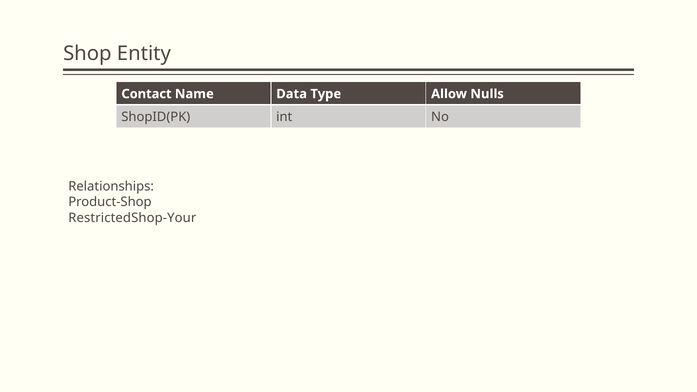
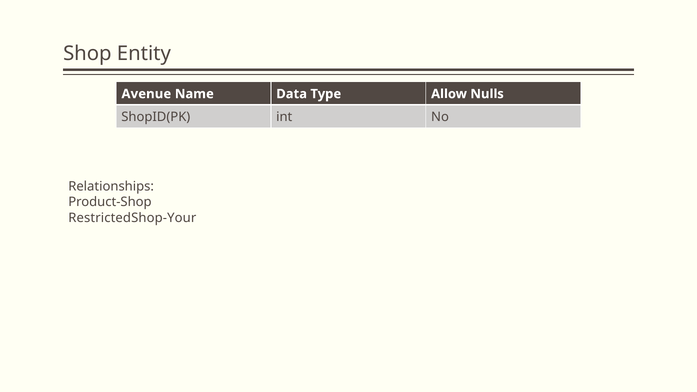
Contact: Contact -> Avenue (146, 94)
